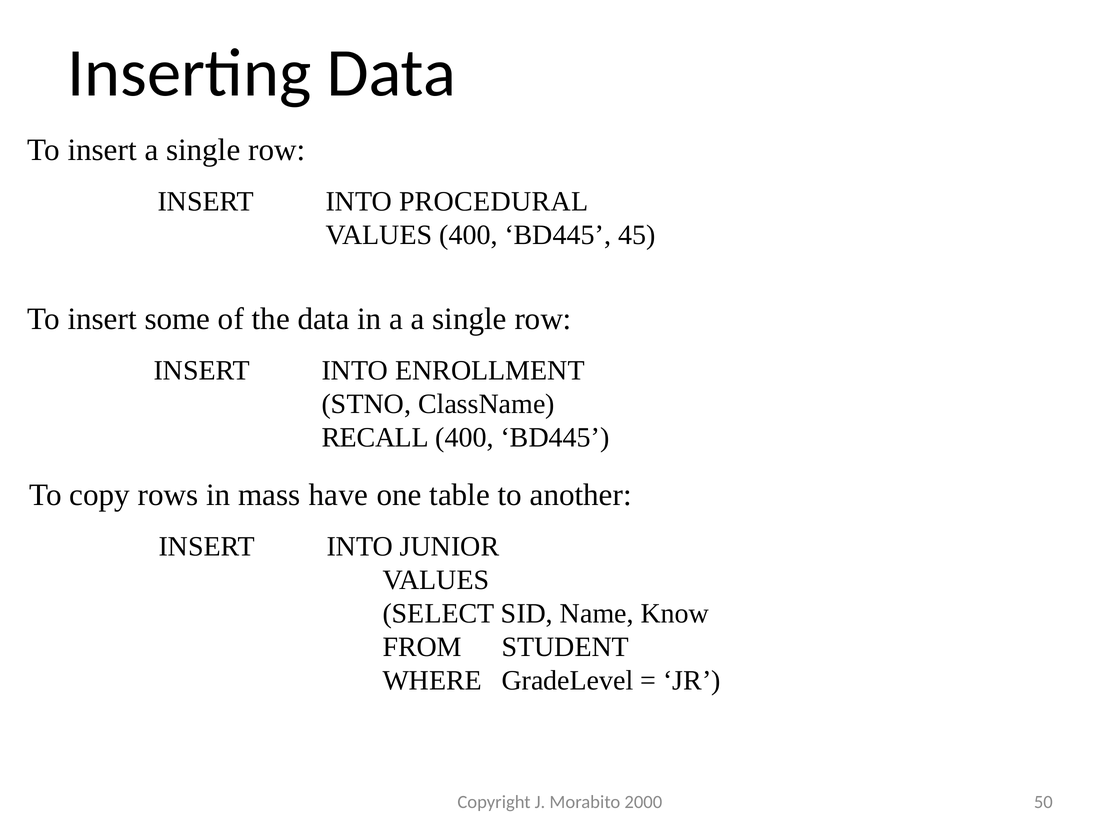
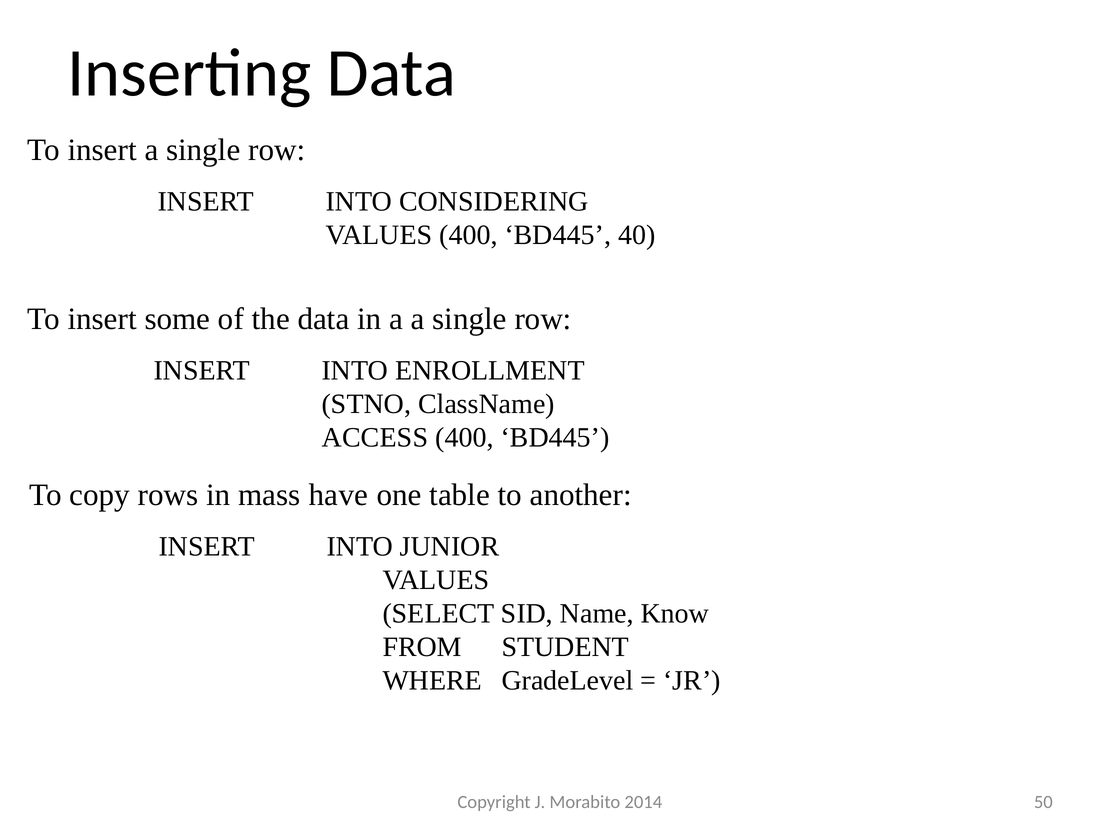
PROCEDURAL: PROCEDURAL -> CONSIDERING (494, 201)
45: 45 -> 40 (637, 235)
RECALL: RECALL -> ACCESS (375, 438)
2000: 2000 -> 2014 (643, 802)
